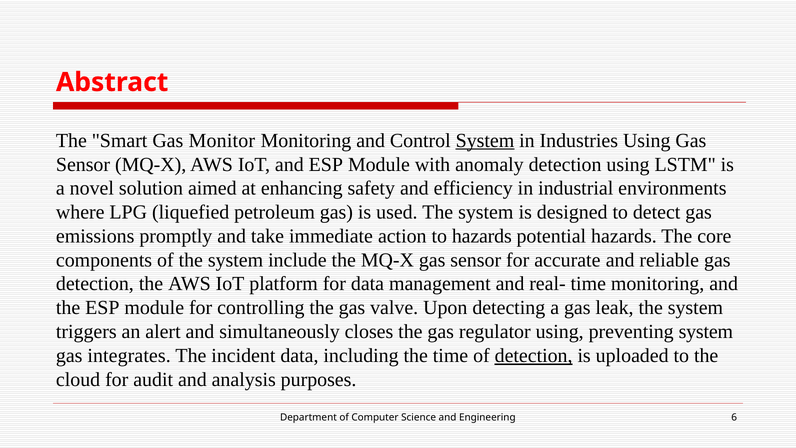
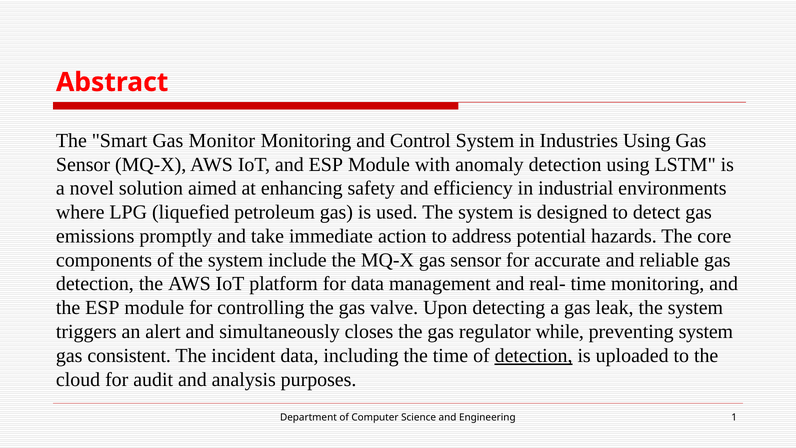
System underline: present -> none (485, 140)
to hazards: hazards -> address (482, 236)
regulator using: using -> while (560, 332)
integrates: integrates -> consistent (129, 355)
6: 6 -> 1 (734, 417)
